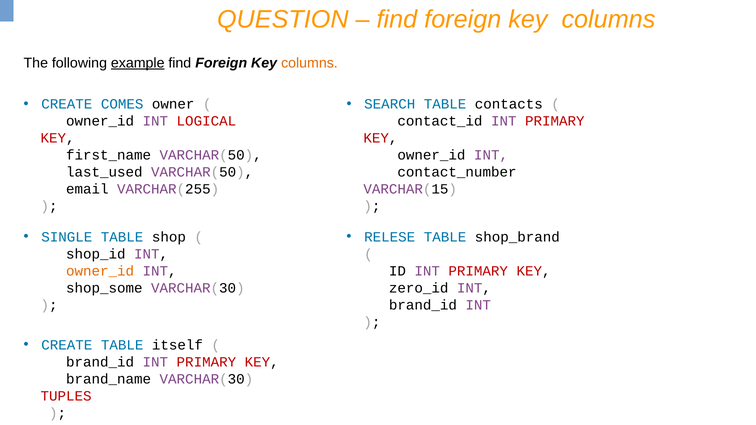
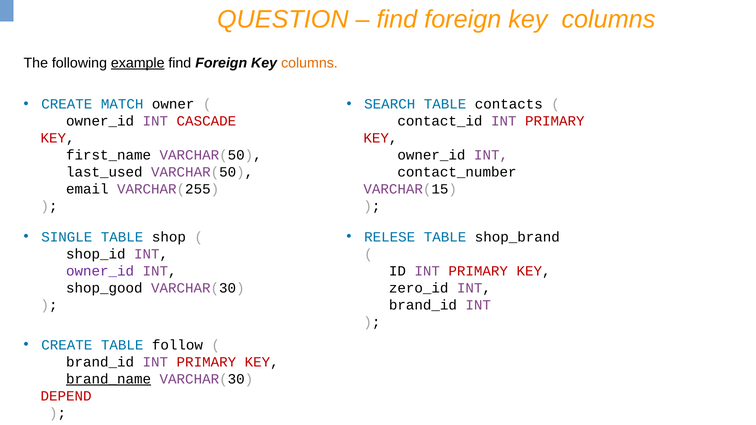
COMES: COMES -> MATCH (122, 104)
LOGICAL: LOGICAL -> CASCADE (206, 121)
owner_id colour: orange -> purple (100, 271)
shop_some: shop_some -> shop_good (104, 288)
itself: itself -> follow (177, 345)
brand_name underline: none -> present (109, 379)
TUPLES: TUPLES -> DEPEND (66, 396)
